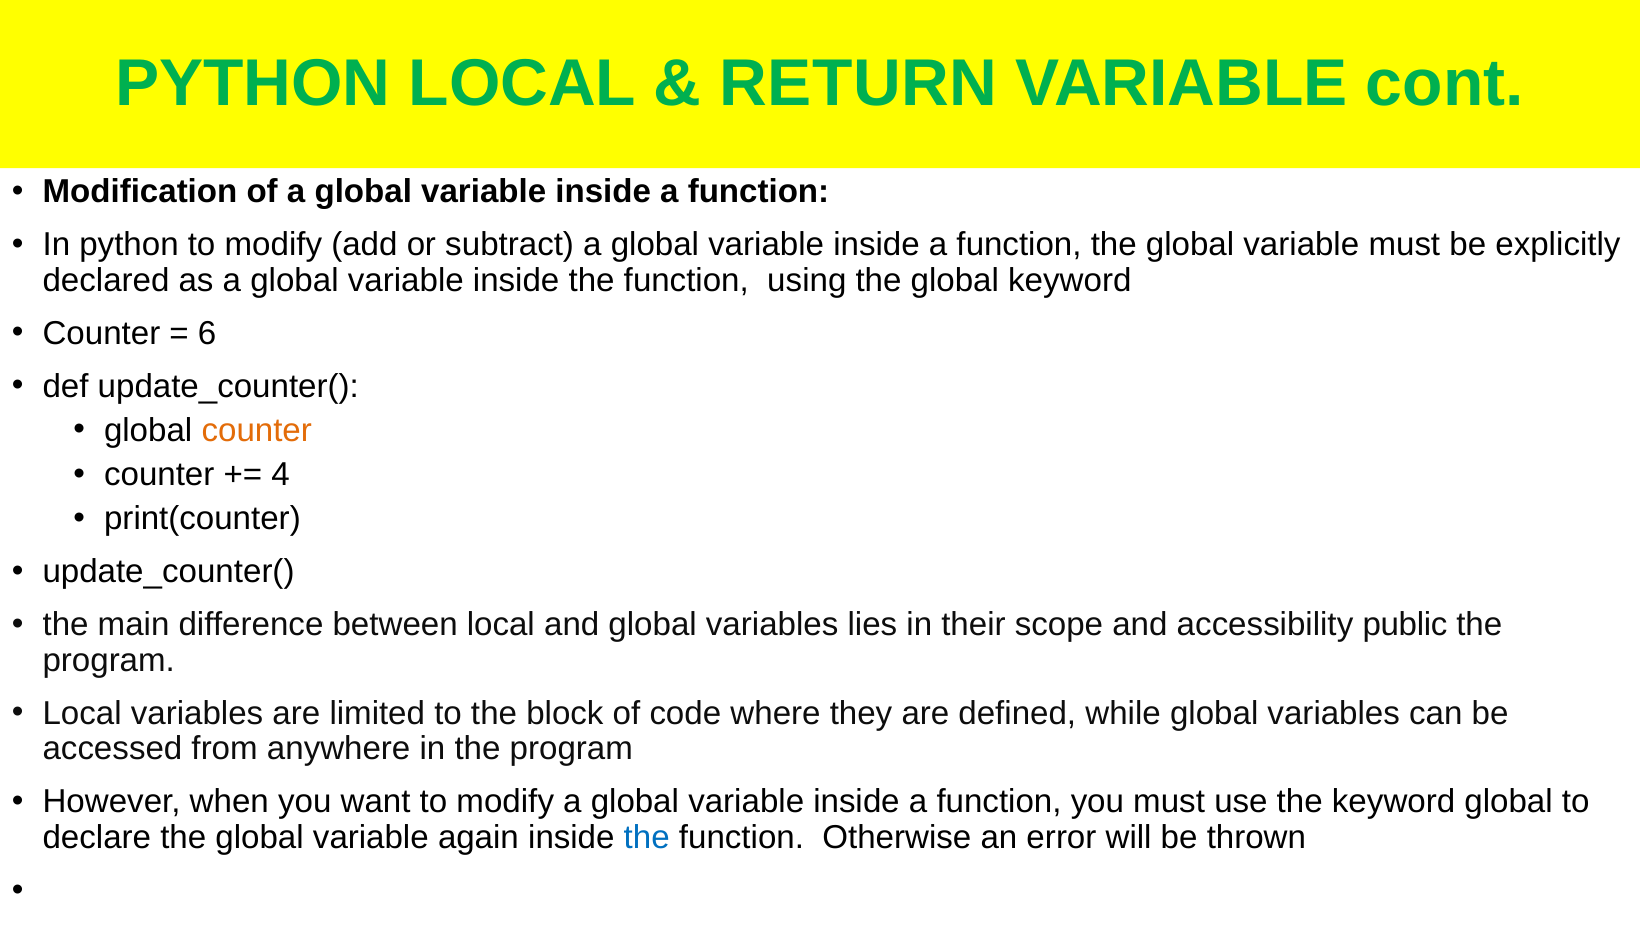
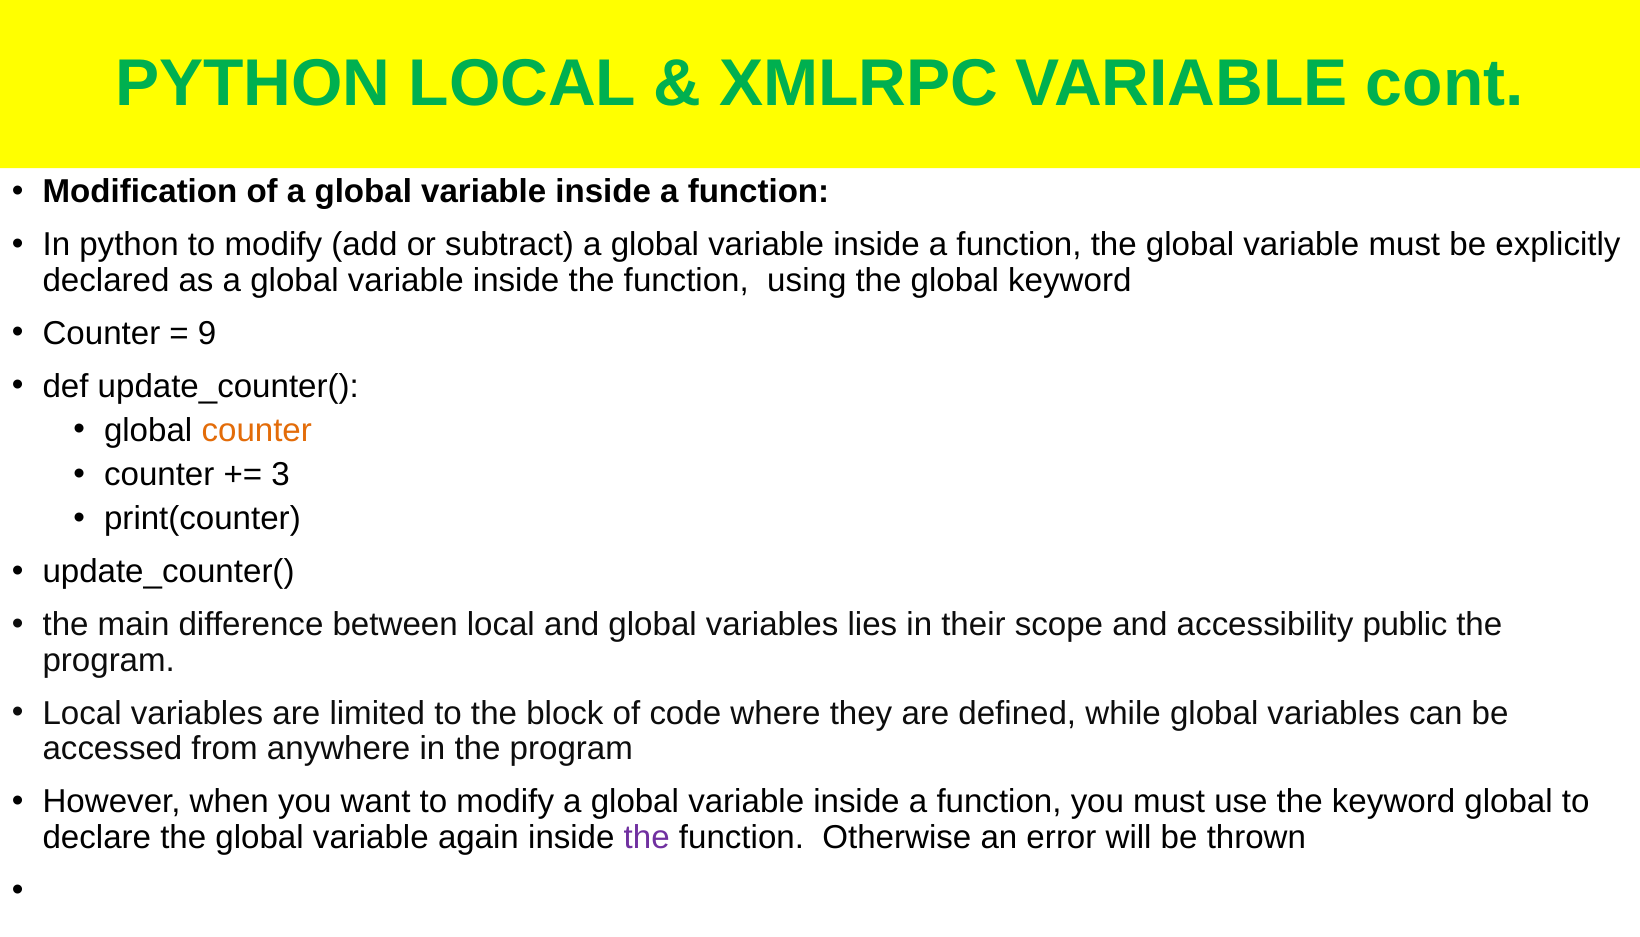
RETURN: RETURN -> XMLRPC (859, 84)
6: 6 -> 9 (207, 333)
4: 4 -> 3 (281, 475)
the colour: blue -> purple (647, 838)
